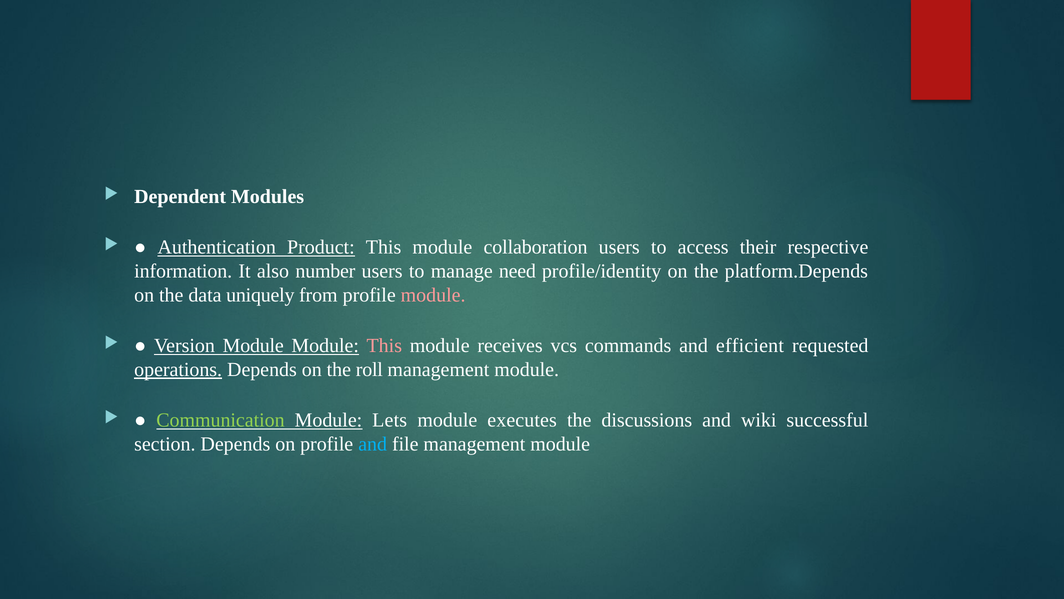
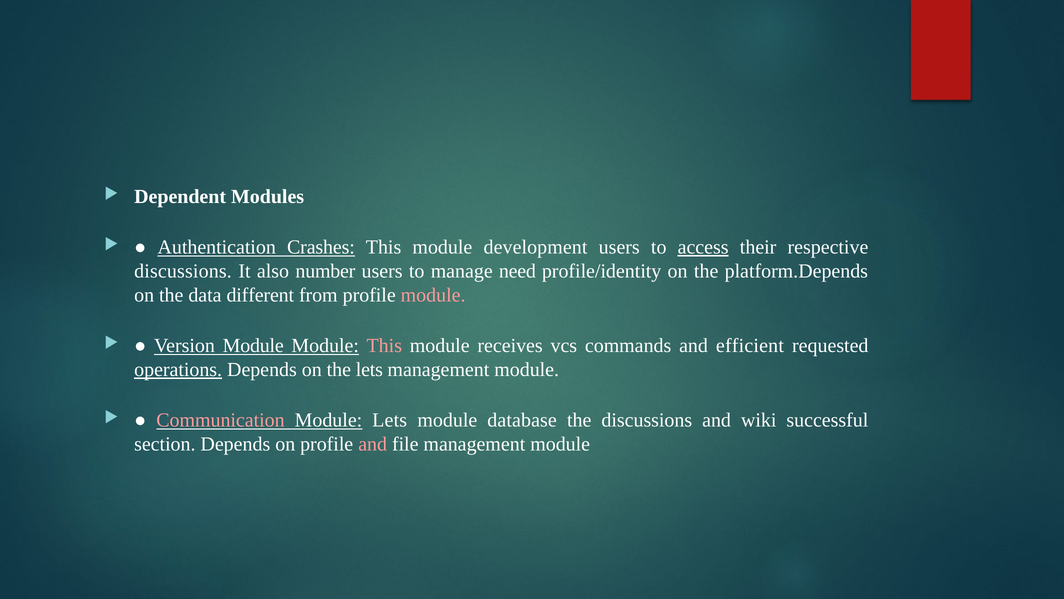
Product: Product -> Crashes (321, 247)
collaboration: collaboration -> development (536, 247)
access underline: none -> present (703, 247)
information: information -> discussions (183, 271)
uniquely: uniquely -> different (260, 295)
the roll: roll -> lets (369, 369)
Communication colour: light green -> pink (220, 420)
executes: executes -> database (522, 420)
and colour: light blue -> pink (373, 444)
